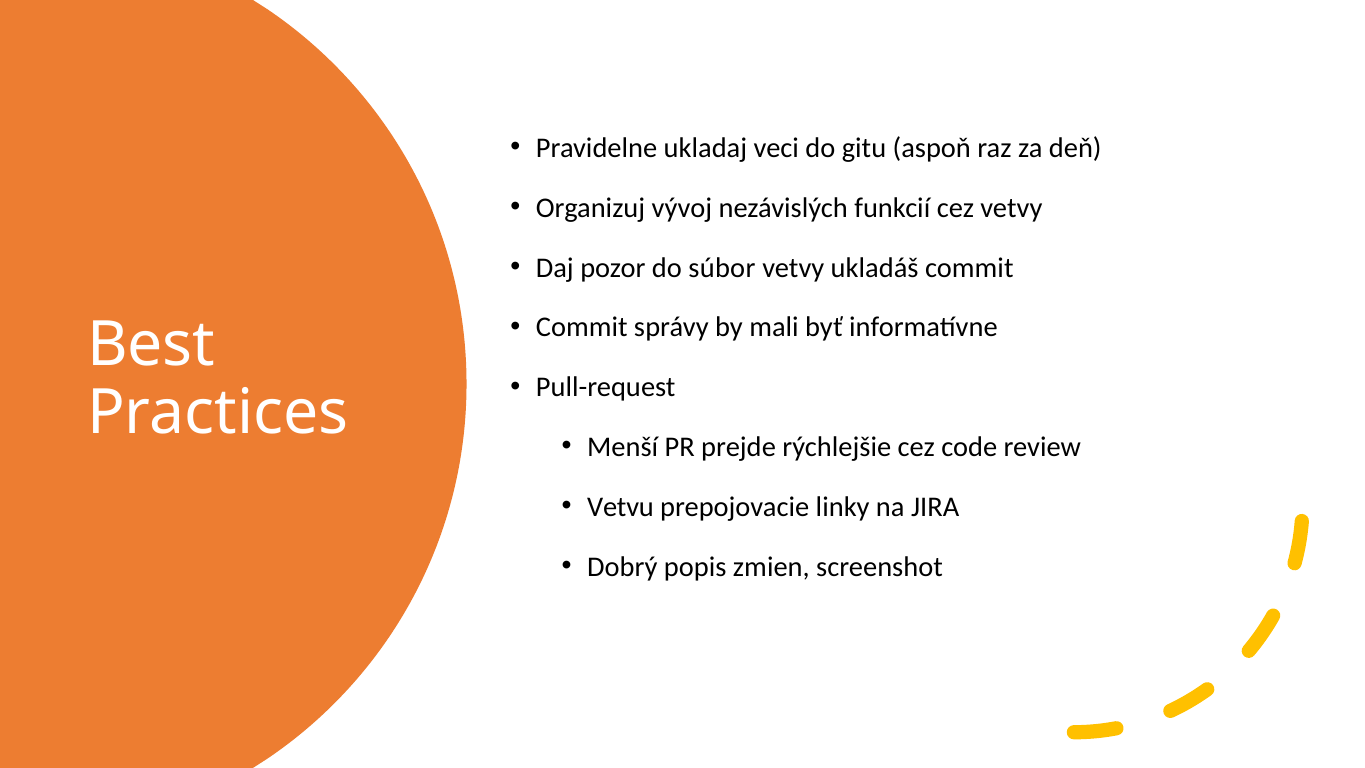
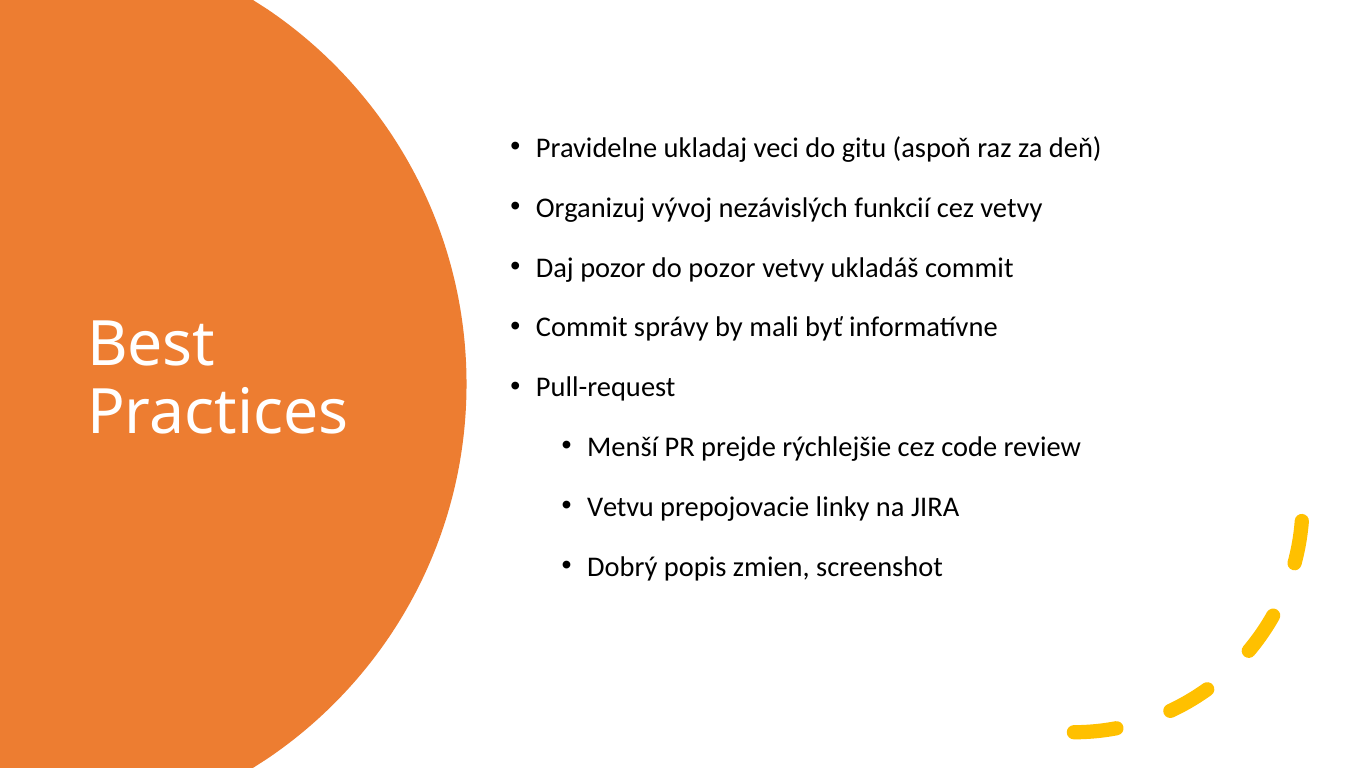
do súbor: súbor -> pozor (722, 268)
